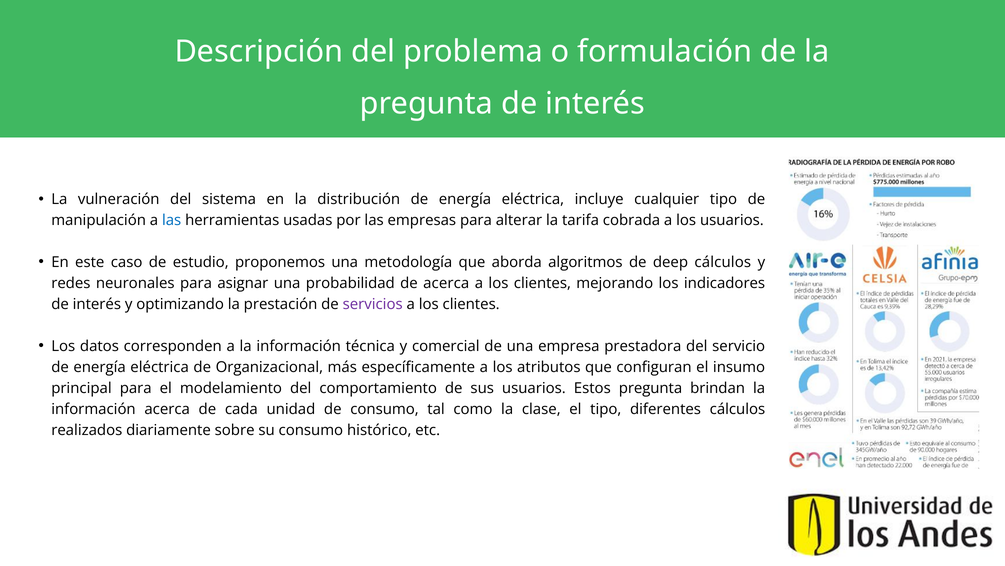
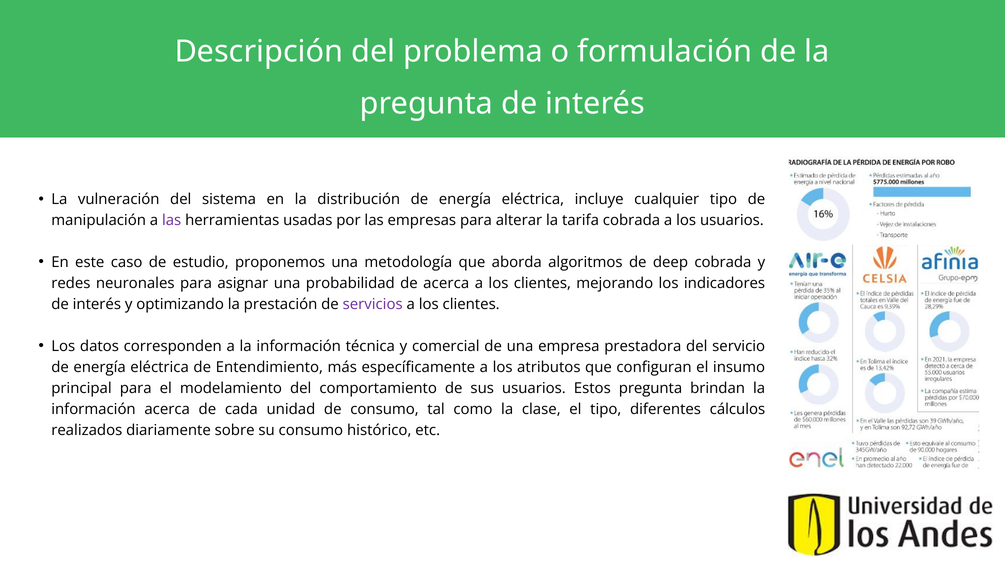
las colour: blue -> purple (172, 220)
deep cálculos: cálculos -> cobrada (723, 262)
Organizacional: Organizacional -> Entendimiento (269, 367)
